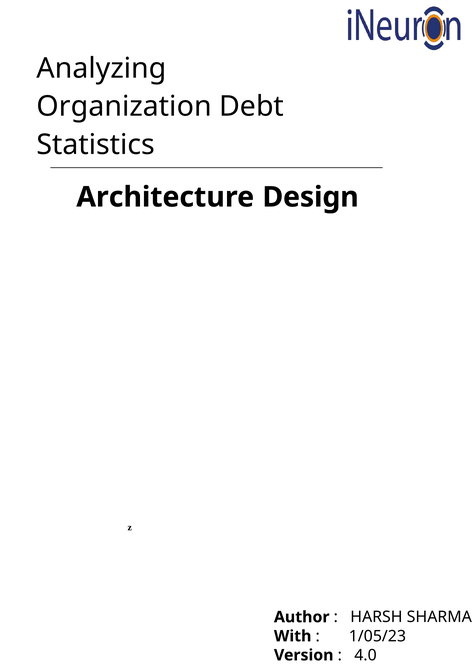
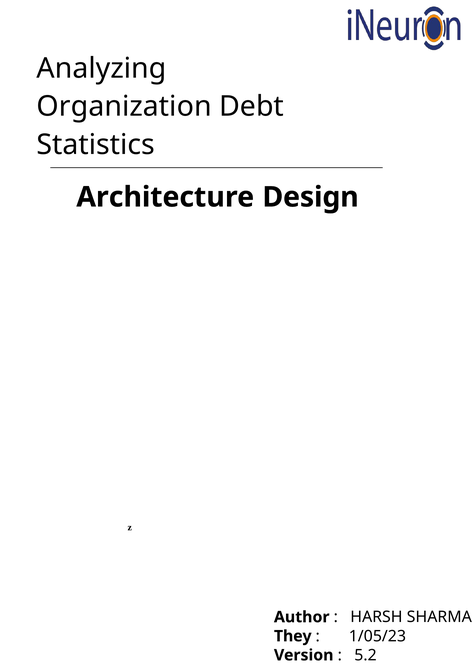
With: With -> They (293, 636)
4.0: 4.0 -> 5.2 (366, 655)
